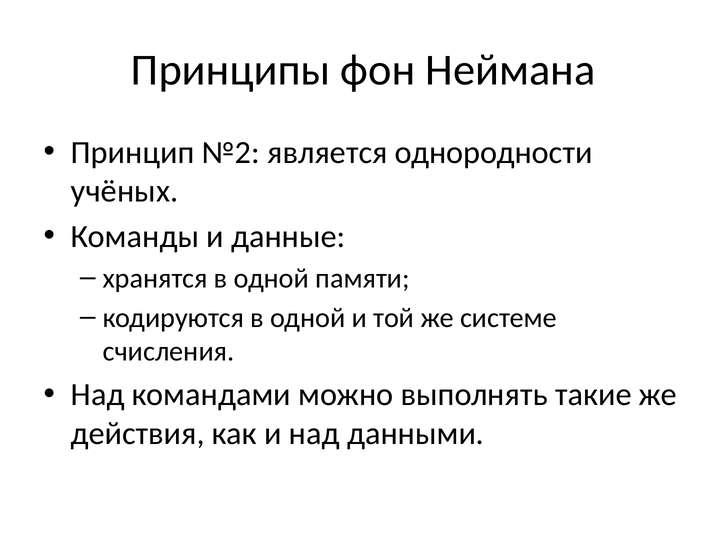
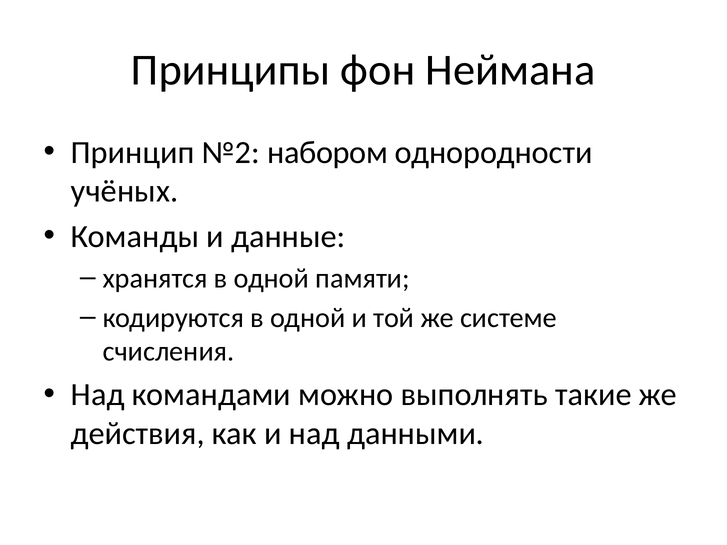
является: является -> набором (328, 153)
